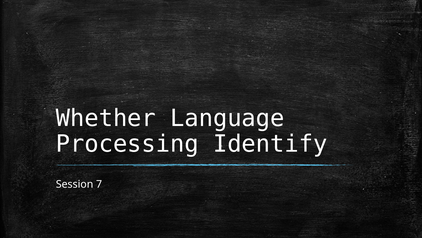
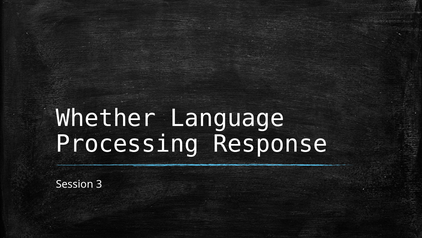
Identify: Identify -> Response (270, 144)
7: 7 -> 3 (99, 184)
